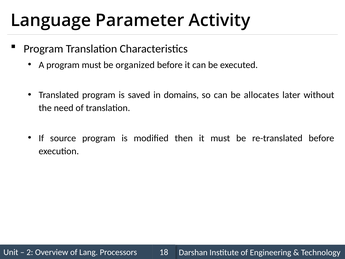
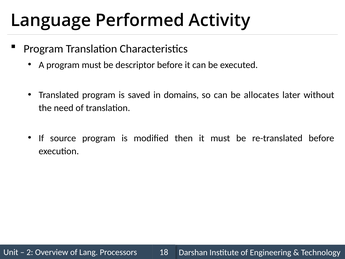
Parameter: Parameter -> Performed (140, 20)
organized: organized -> descriptor (135, 65)
